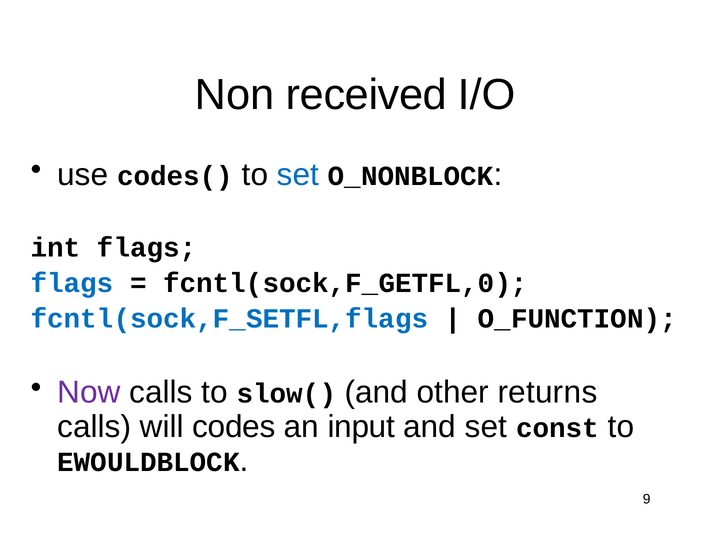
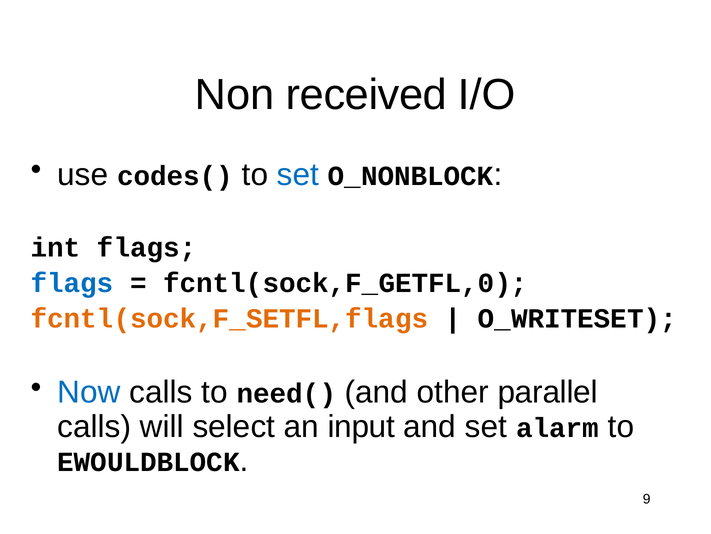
fcntl(sock,F_SETFL,flags colour: blue -> orange (229, 318)
O_FUNCTION: O_FUNCTION -> O_WRITESET (577, 318)
Now colour: purple -> blue (89, 392)
slow(: slow( -> need( (286, 393)
returns: returns -> parallel (548, 392)
codes: codes -> select (234, 426)
const: const -> alarm (558, 427)
